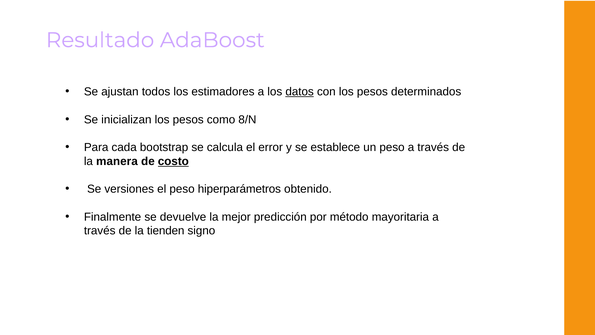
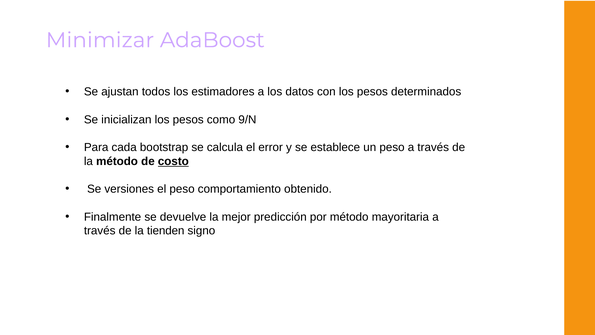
Resultado: Resultado -> Minimizar (100, 40)
datos underline: present -> none (300, 92)
8/N: 8/N -> 9/N (247, 119)
la manera: manera -> método (117, 161)
hiperparámetros: hiperparámetros -> comportamiento (239, 189)
